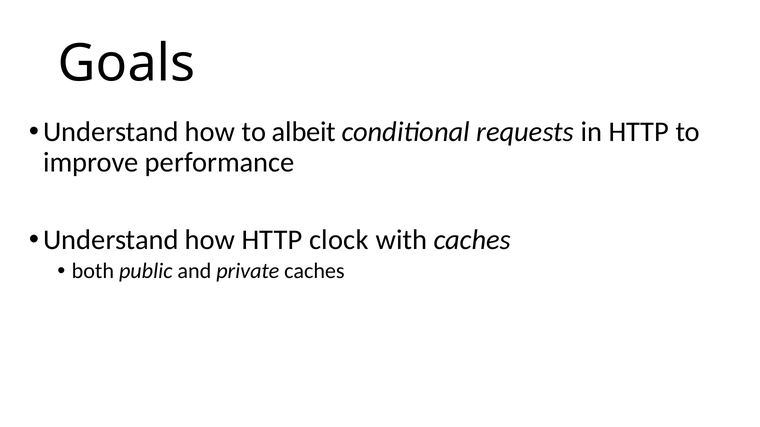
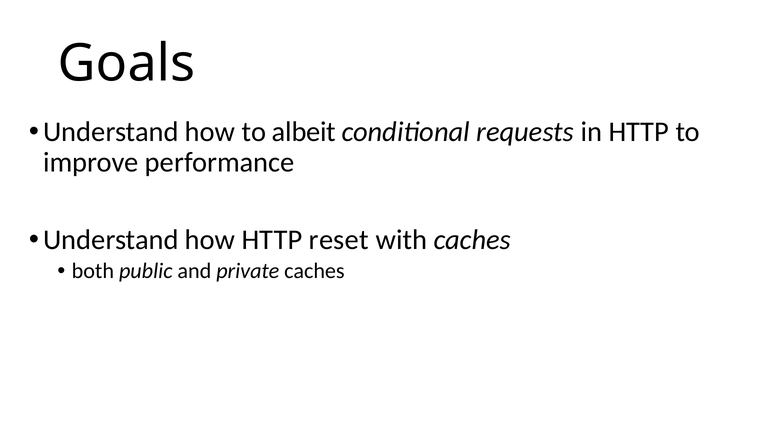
clock: clock -> reset (339, 240)
